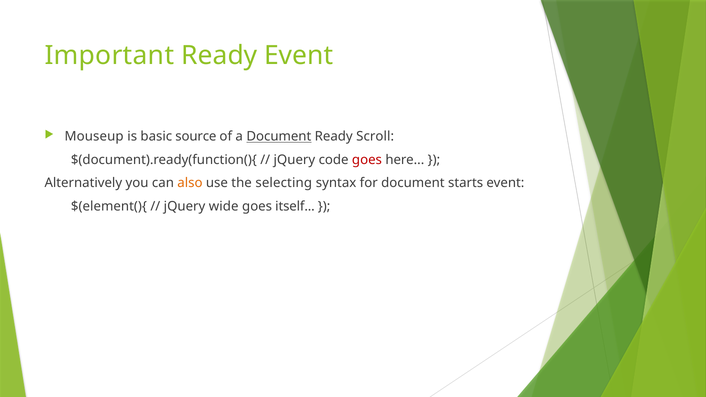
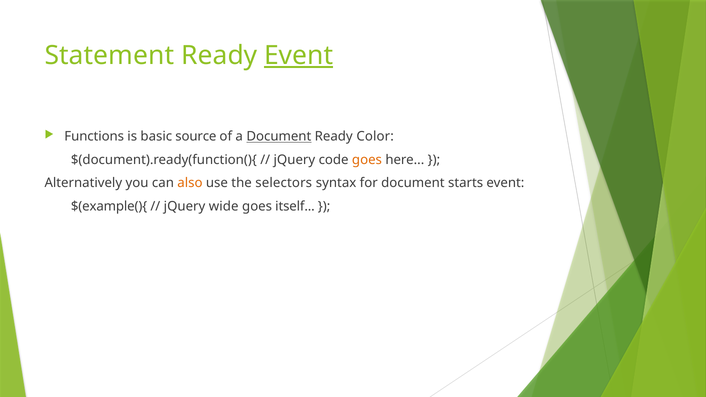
Important: Important -> Statement (109, 56)
Event underline: none -> present (299, 56)
Mouseup: Mouseup -> Functions (94, 137)
Scroll: Scroll -> Color (375, 137)
goes colour: red -> orange (367, 160)
selecting: selecting -> selectors (284, 183)
$(element(){: $(element(){ -> $(example(){ (109, 206)
